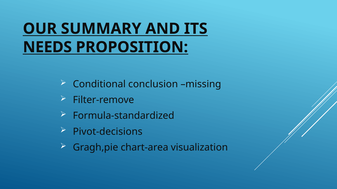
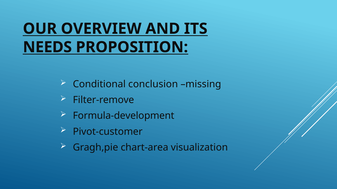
SUMMARY: SUMMARY -> OVERVIEW (101, 29)
Formula-standardized: Formula-standardized -> Formula-development (124, 116)
Pivot-decisions: Pivot-decisions -> Pivot-customer (108, 132)
